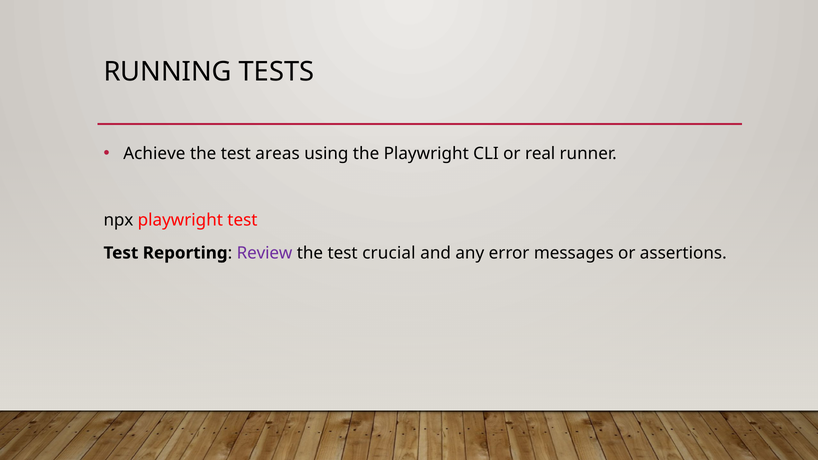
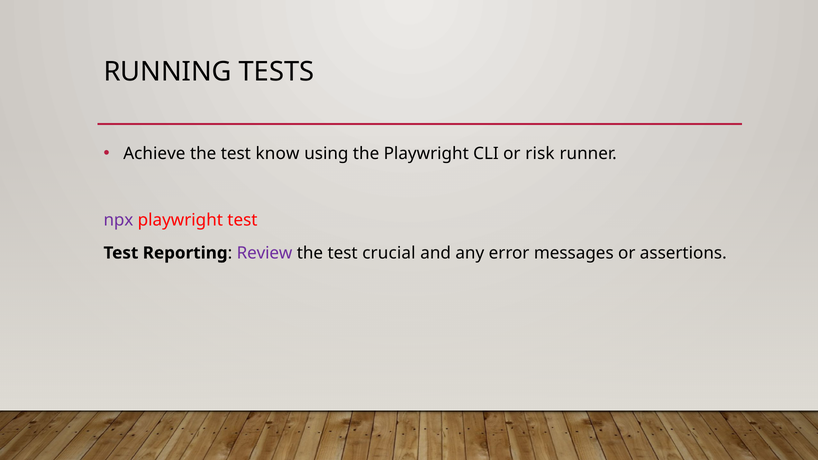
areas: areas -> know (278, 154)
real: real -> risk (540, 154)
npx colour: black -> purple (118, 220)
